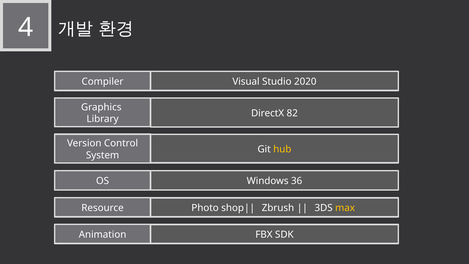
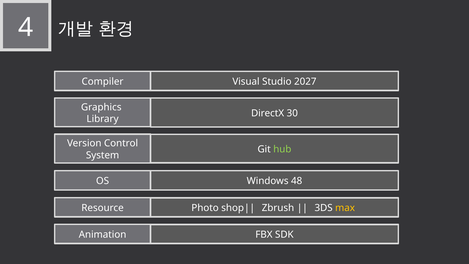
2020: 2020 -> 2027 (305, 82)
82: 82 -> 30 (292, 113)
hub colour: yellow -> light green (282, 149)
36: 36 -> 48 (297, 181)
